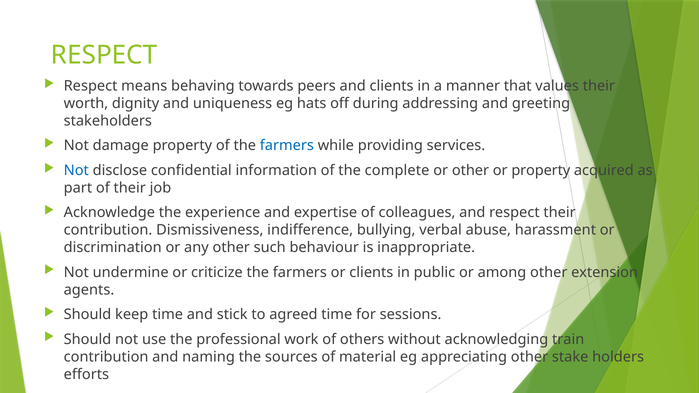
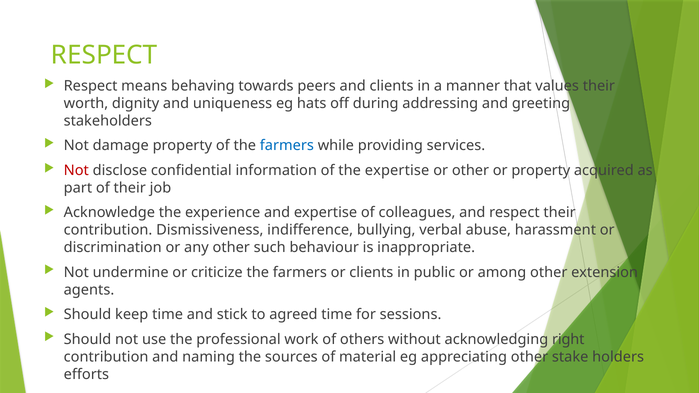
Not colour: blue -> red (76, 170)
the complete: complete -> expertise (397, 170)
train: train -> right (568, 339)
